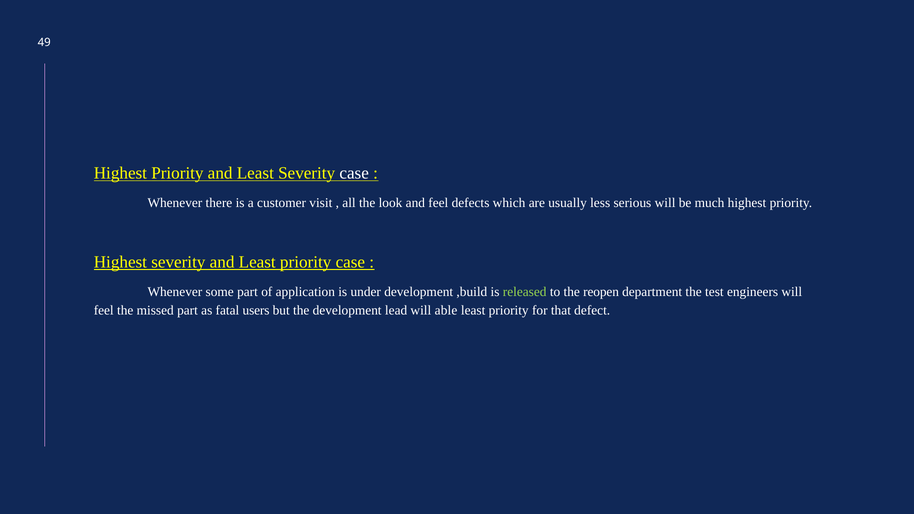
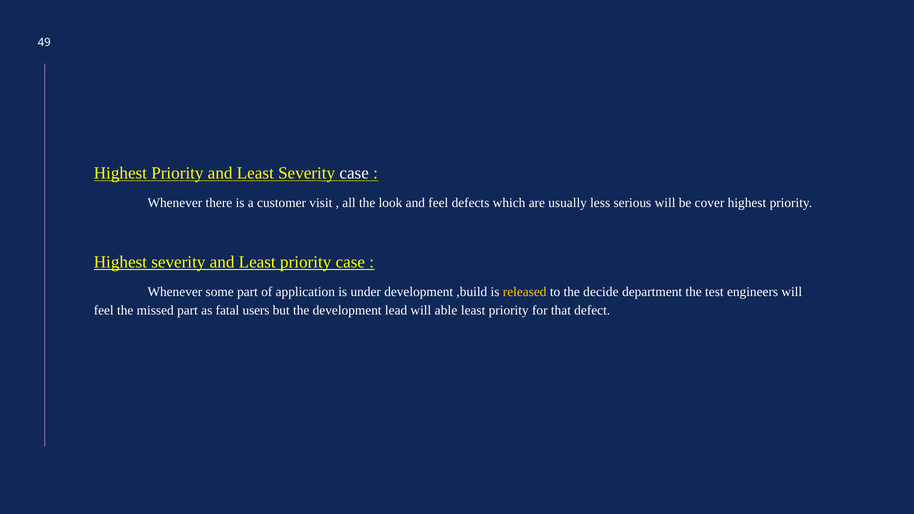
much: much -> cover (710, 203)
released colour: light green -> yellow (525, 292)
reopen: reopen -> decide (601, 292)
